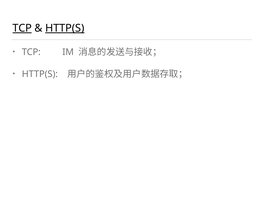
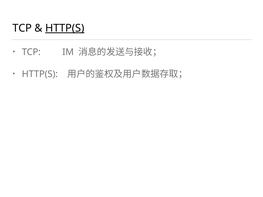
TCP underline: present -> none (22, 28)
